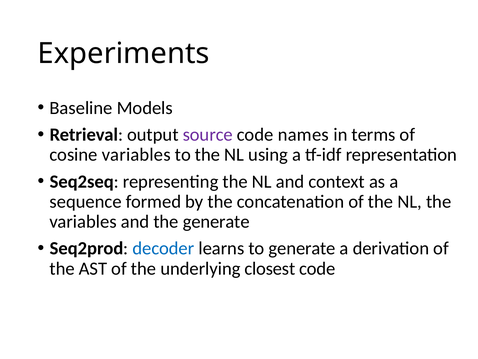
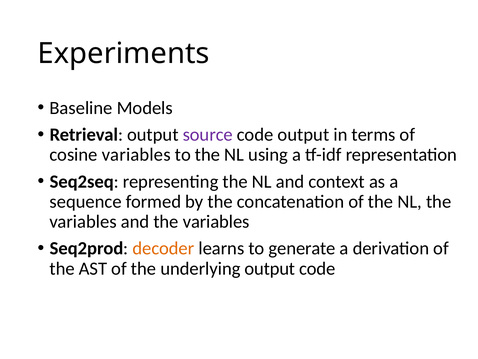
code names: names -> output (303, 134)
and the generate: generate -> variables (216, 221)
decoder colour: blue -> orange (163, 248)
underlying closest: closest -> output (270, 268)
